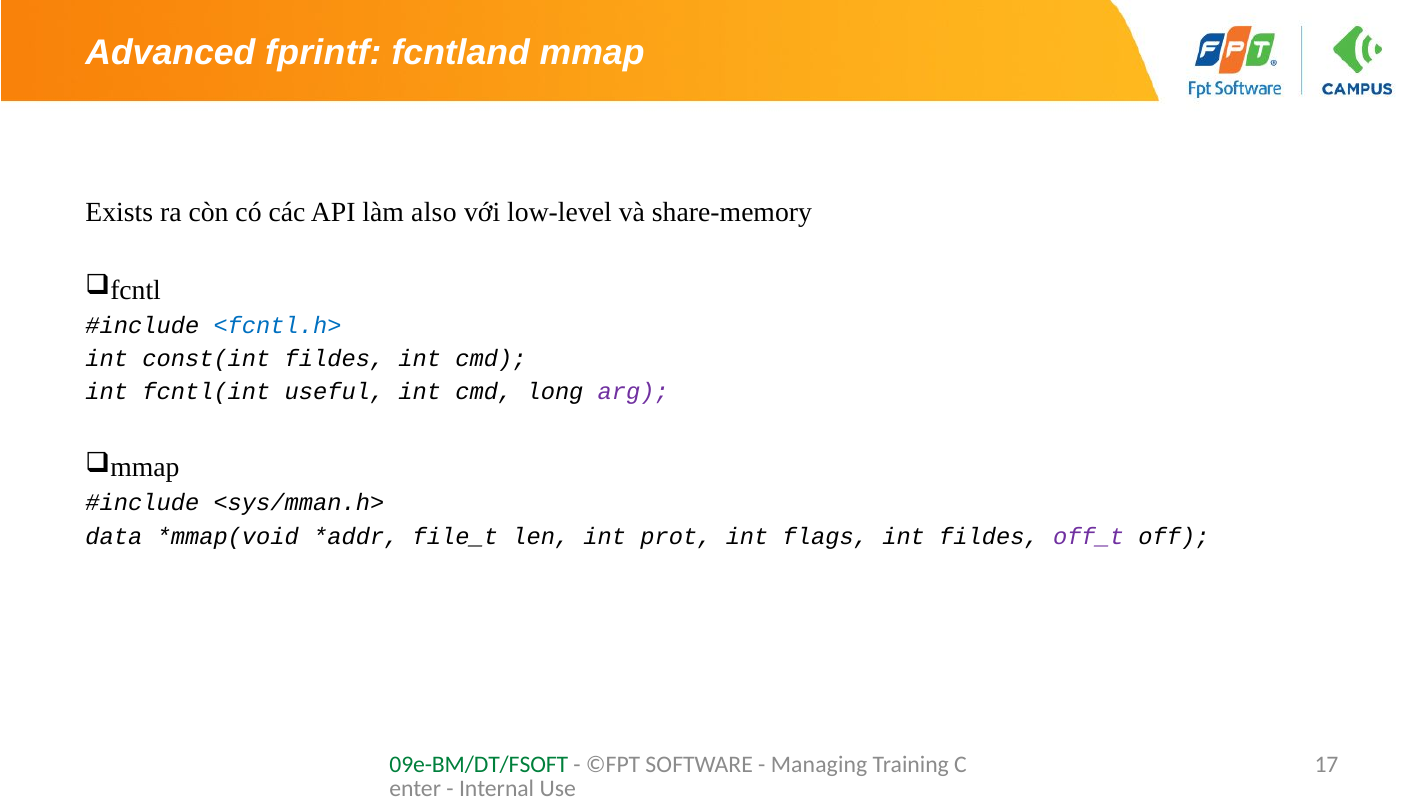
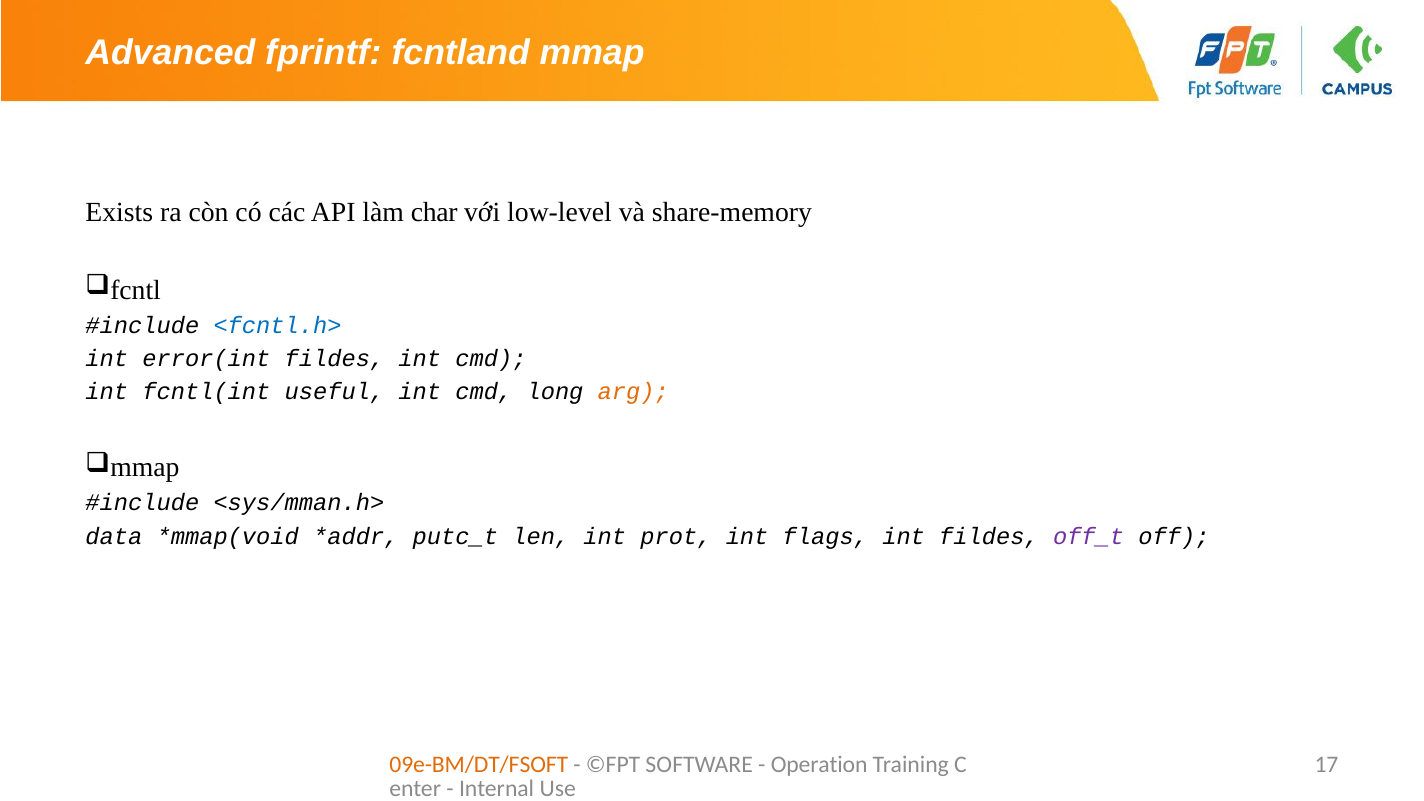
also: also -> char (434, 213)
const(int: const(int -> error(int (206, 359)
arg colour: purple -> orange (633, 392)
file_t: file_t -> putc_t (455, 536)
09e-BM/DT/FSOFT colour: green -> orange (479, 765)
Managing: Managing -> Operation (819, 765)
